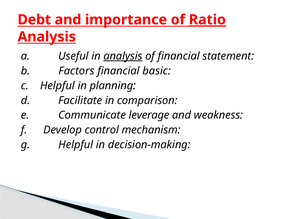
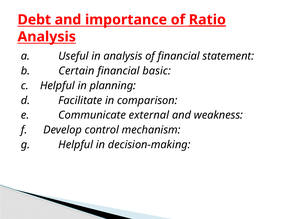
analysis underline: present -> none (123, 56)
Factors: Factors -> Certain (76, 71)
leverage: leverage -> external (149, 115)
